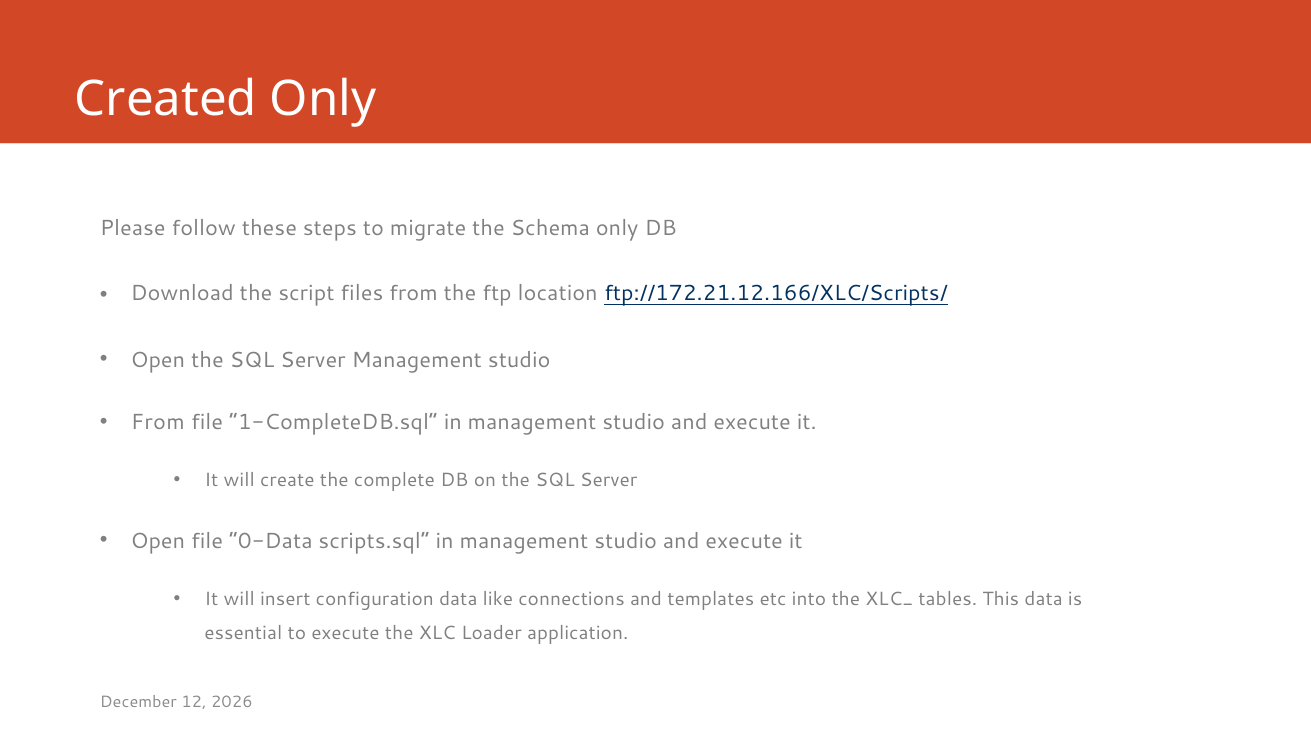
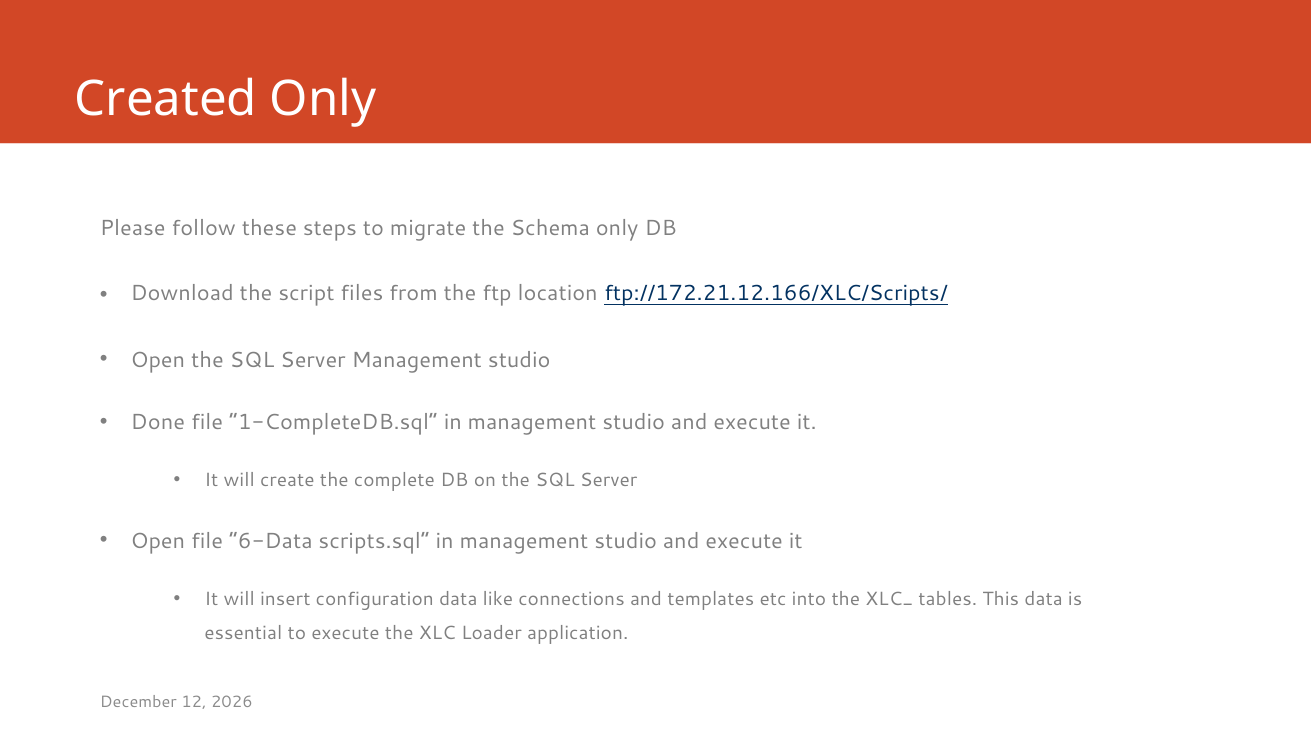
From: From -> Done (158, 422)
0-Data: 0-Data -> 6-Data (271, 541)
